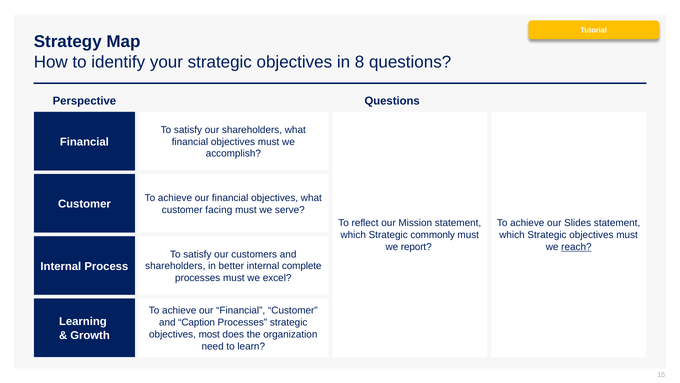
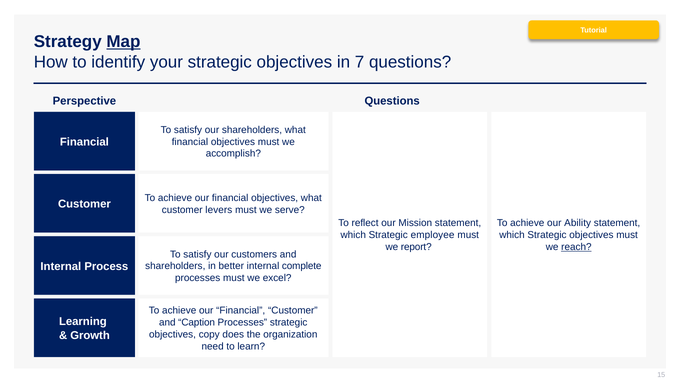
Map underline: none -> present (123, 42)
8: 8 -> 7 (360, 62)
facing: facing -> levers (219, 210)
Slides: Slides -> Ability (578, 223)
commonly: commonly -> employee (433, 235)
most: most -> copy (209, 334)
